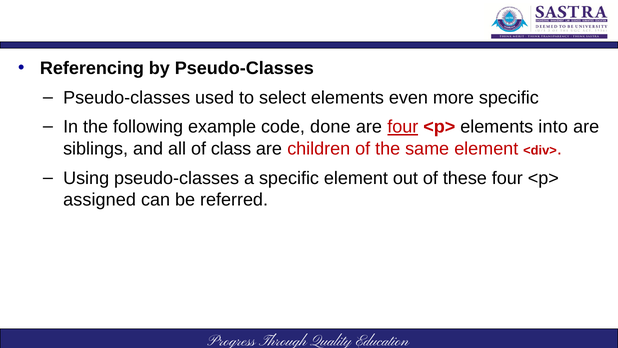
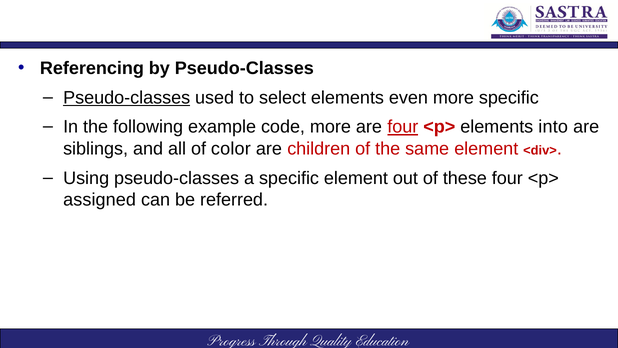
Pseudo-classes underline: none -> present (127, 97)
code done: done -> more (330, 127)
class: class -> color (231, 148)
